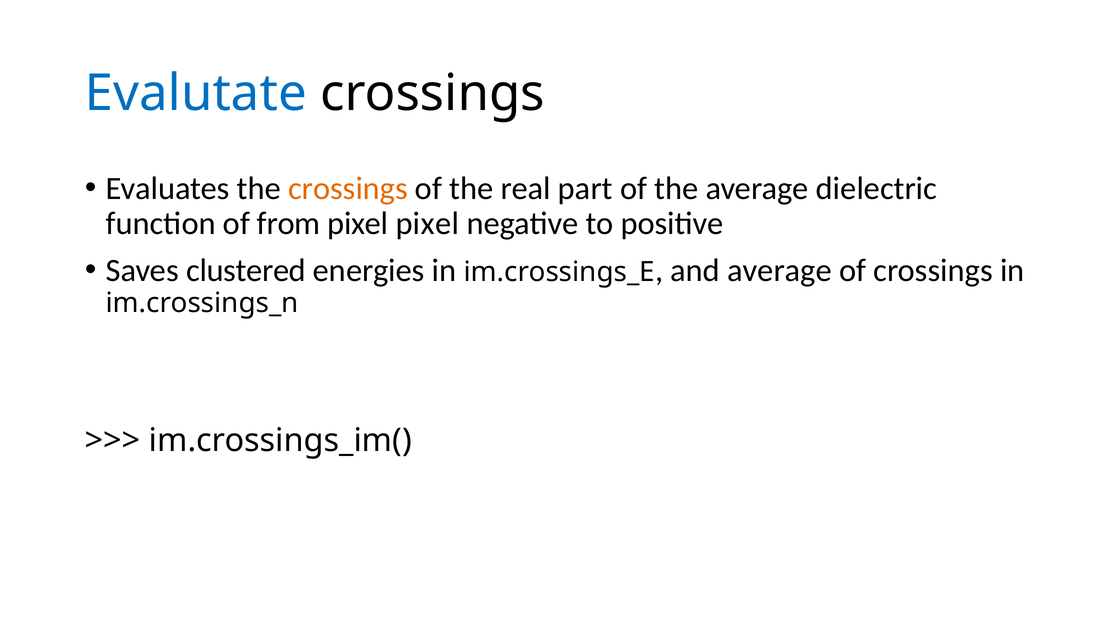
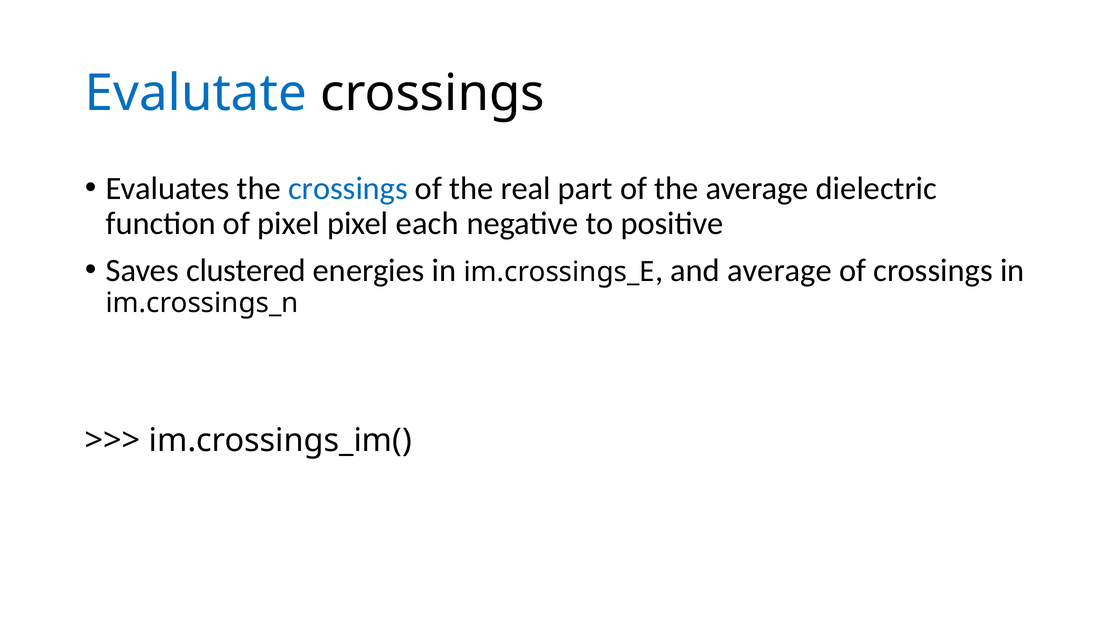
crossings colour: orange -> blue (348, 188)
of from: from -> pixel (288, 223)
pixel pixel: pixel -> each (427, 223)
